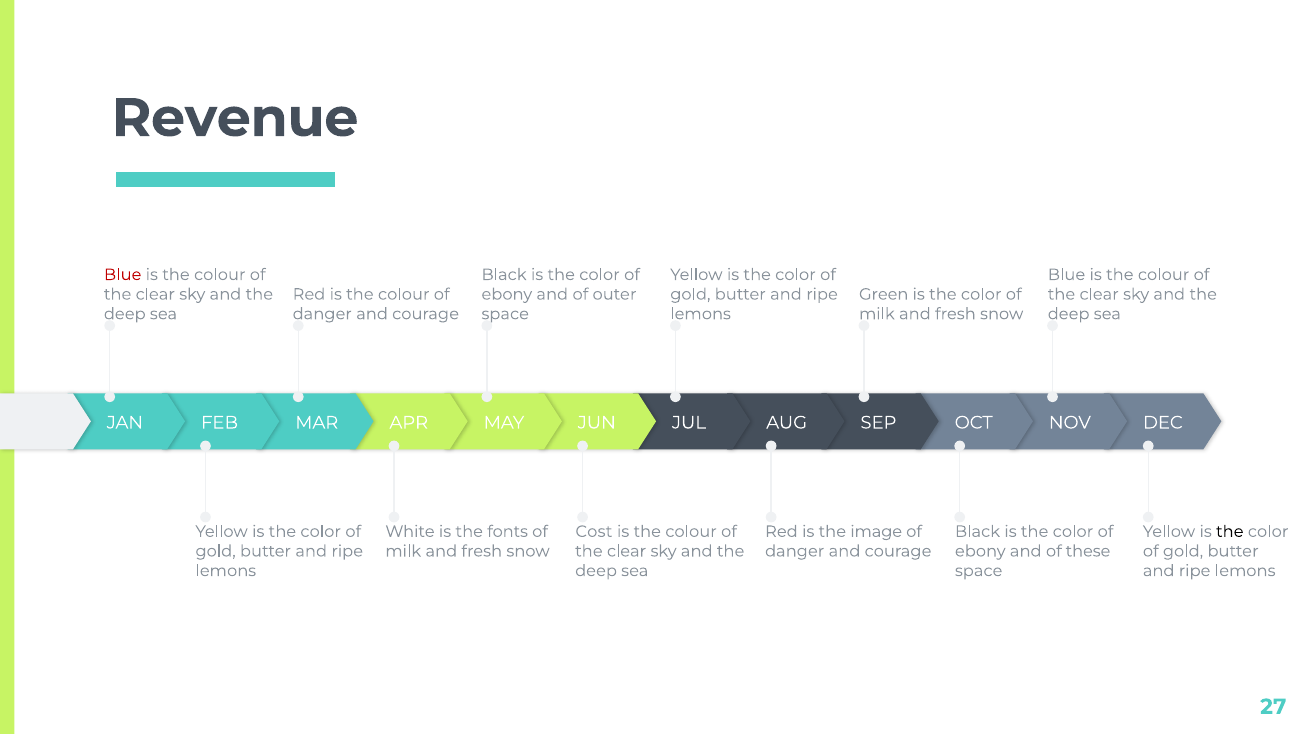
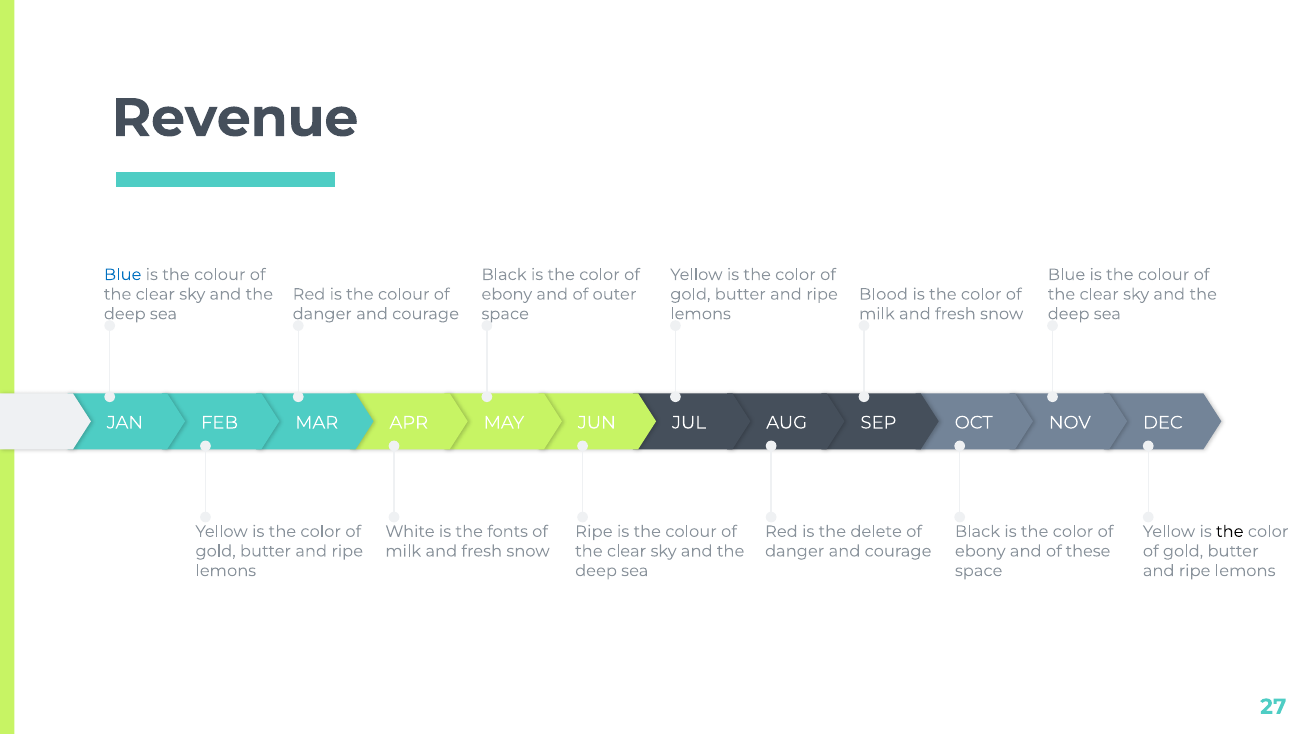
Blue colour: red -> blue (123, 275)
Green: Green -> Blood (884, 294)
Cost: Cost -> Ripe (594, 532)
image: image -> delete (876, 532)
